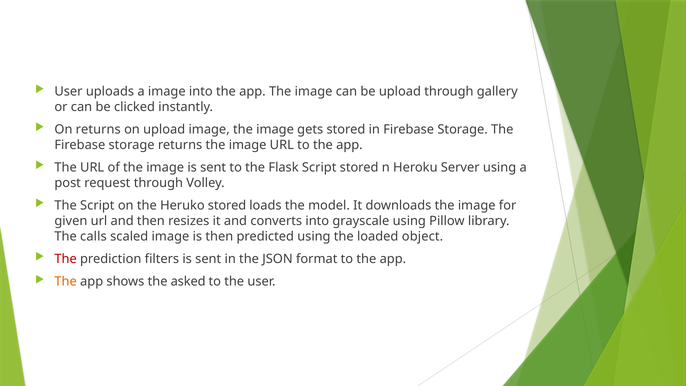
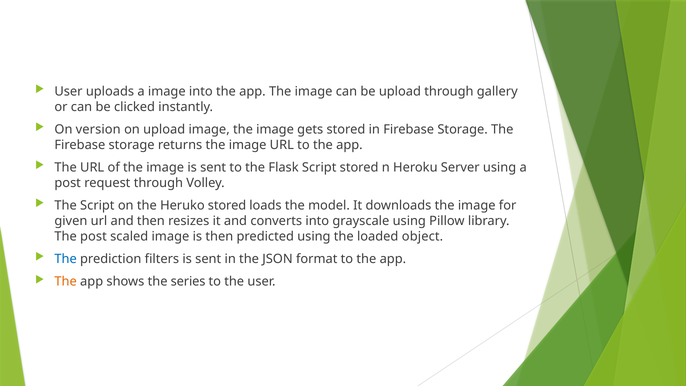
On returns: returns -> version (98, 129)
The calls: calls -> post (93, 236)
The colour: red -> blue (66, 259)
asked: asked -> series (188, 281)
